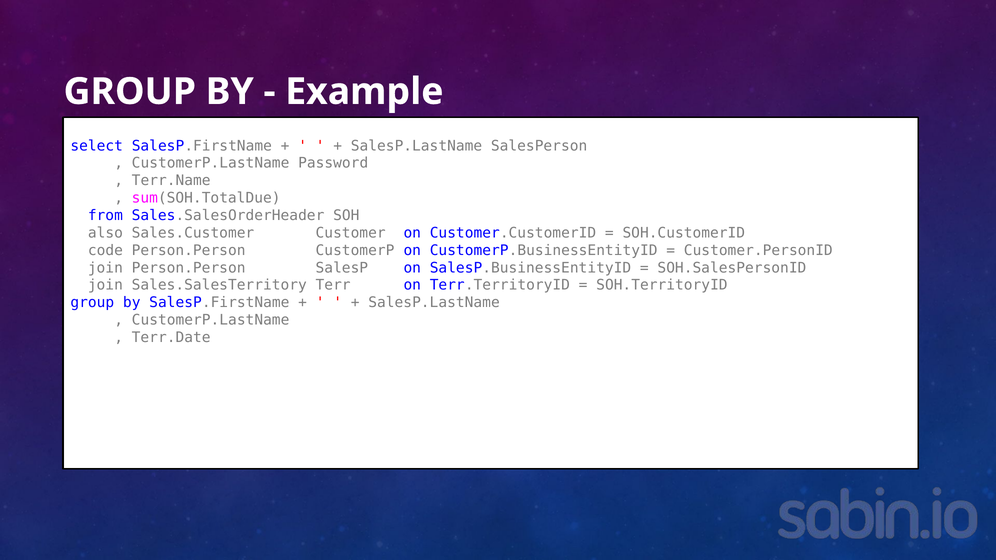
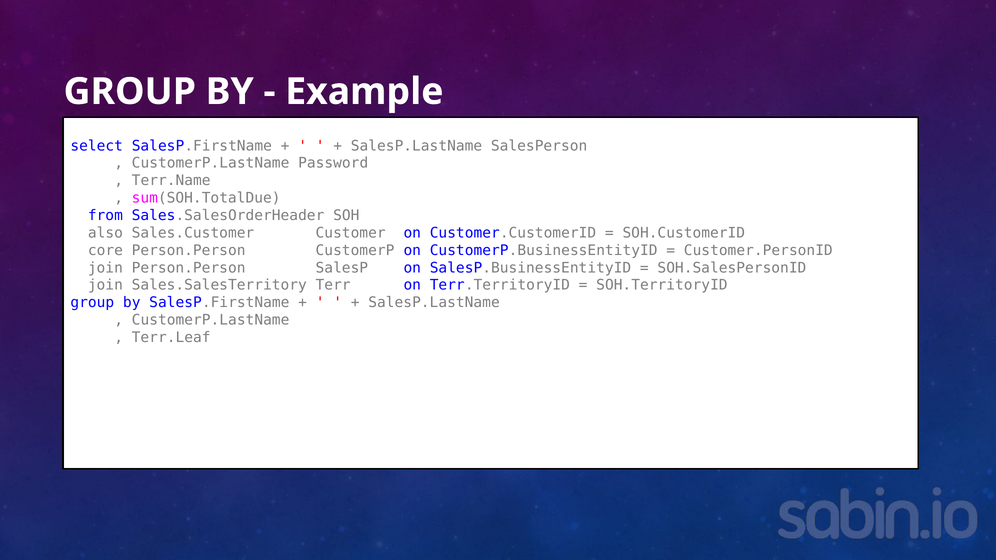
code: code -> core (105, 250)
Terr.Date: Terr.Date -> Terr.Leaf (171, 338)
